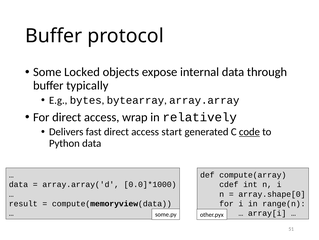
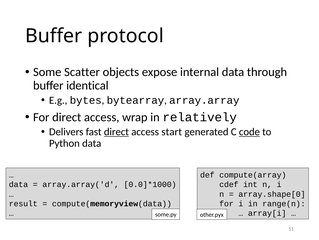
Locked: Locked -> Scatter (82, 72)
typically: typically -> identical (87, 85)
direct underline: none -> present (116, 131)
